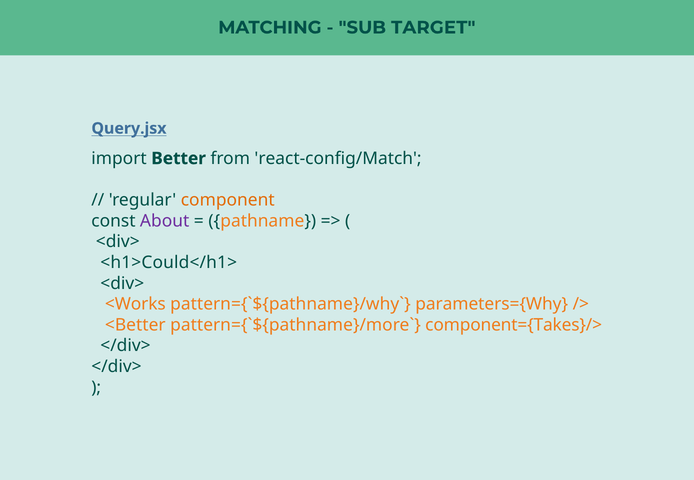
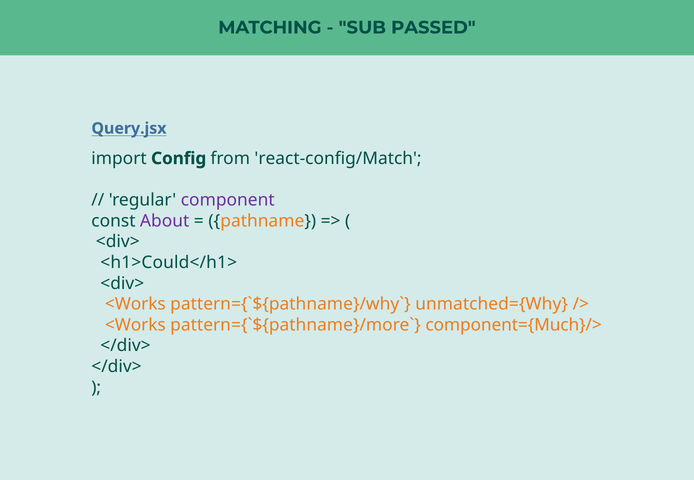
TARGET: TARGET -> PASSED (433, 28)
Better: Better -> Config (179, 159)
component colour: orange -> purple (228, 200)
parameters={Why: parameters={Why -> unmatched={Why (492, 304)
<Better: <Better -> <Works (135, 325)
component={Takes}/>: component={Takes}/> -> component={Much}/> (514, 325)
